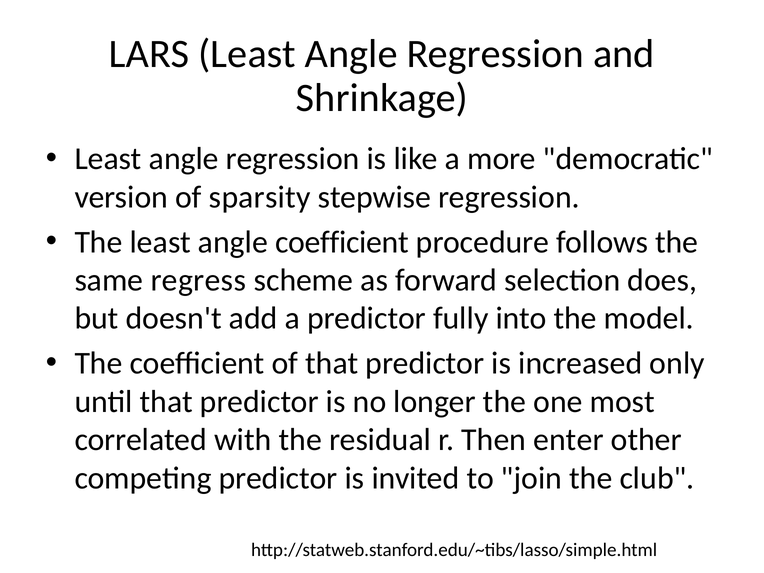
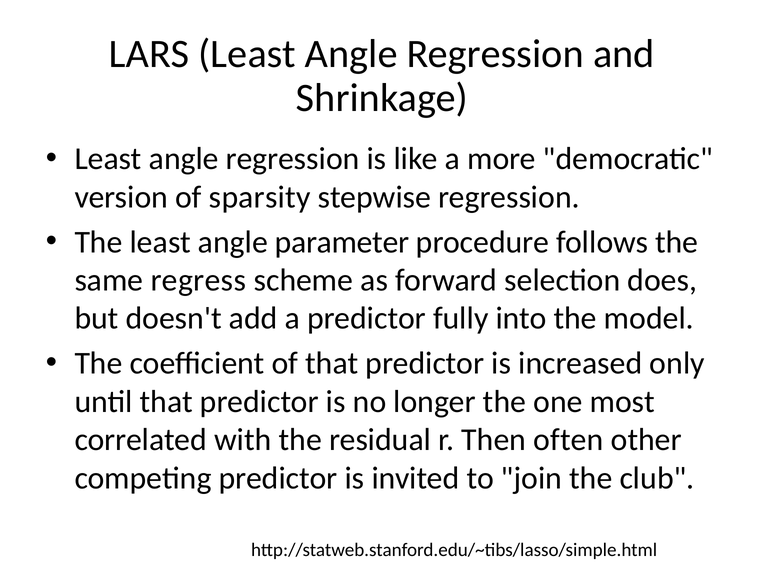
angle coefficient: coefficient -> parameter (342, 242)
enter: enter -> often (568, 440)
